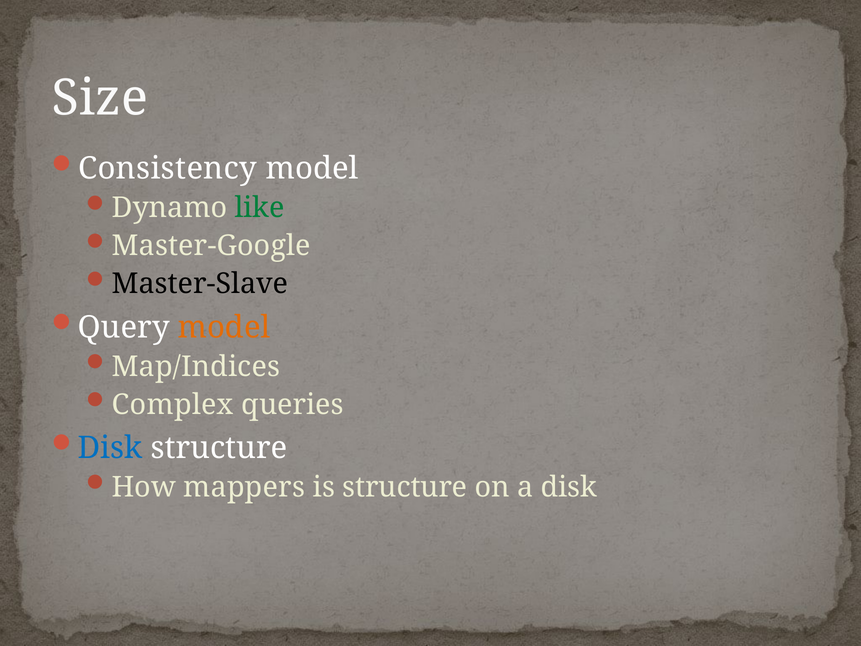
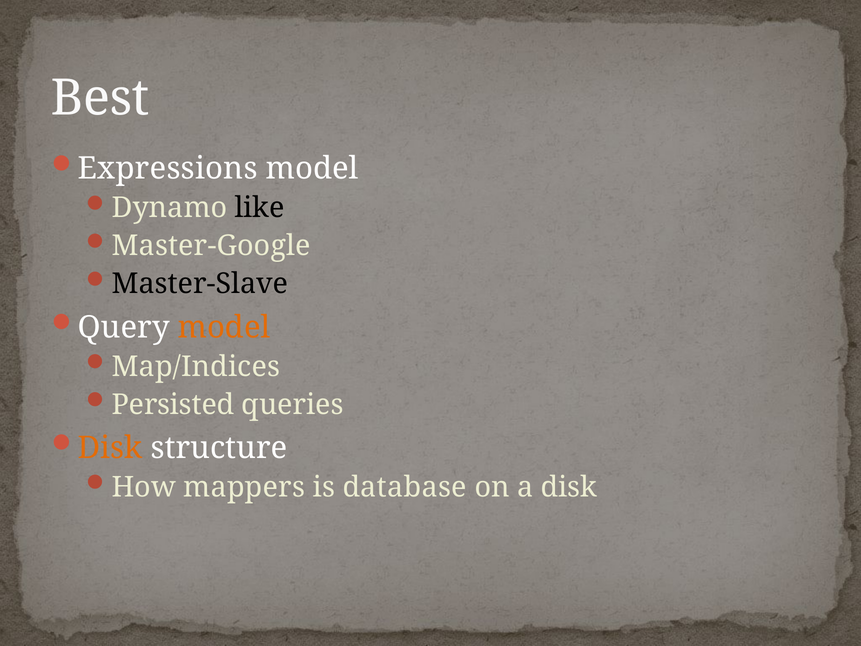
Size: Size -> Best (100, 98)
Consistency: Consistency -> Expressions (168, 169)
like colour: green -> black (260, 208)
Complex: Complex -> Persisted (173, 404)
Disk colour: blue -> orange (110, 448)
is structure: structure -> database (405, 487)
